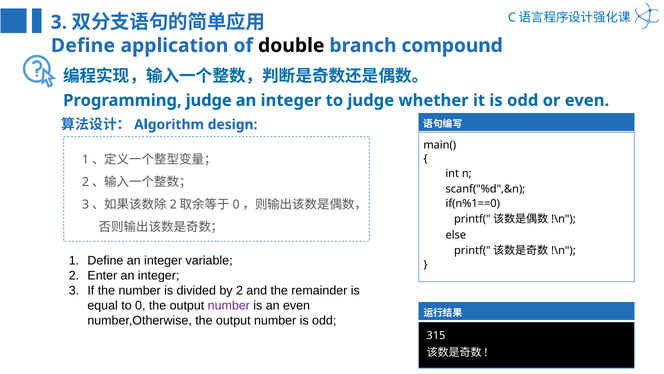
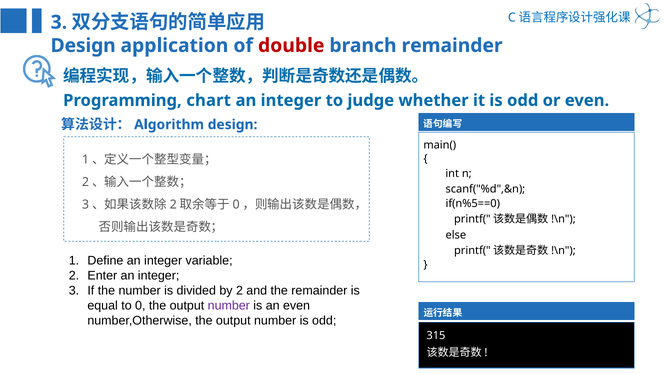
Define: Define -> Design (83, 46)
double colour: black -> red (291, 46)
branch compound: compound -> remainder (452, 46)
Programming judge: judge -> chart (209, 100)
if(n%1==0: if(n%1==0 -> if(n%5==0 (473, 203)
